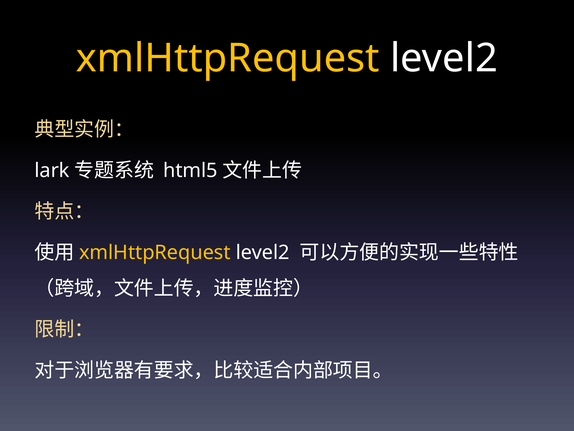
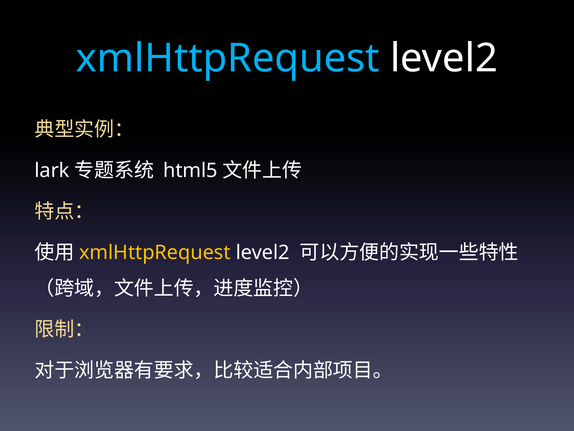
xmlHttpRequest colour: yellow -> light blue (228, 58)
